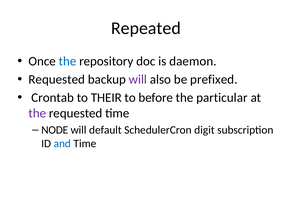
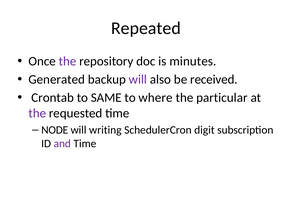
the colour: blue -> purple (68, 61)
daemon: daemon -> minutes (193, 61)
Requested: Requested -> Generated (57, 79)
prefixed: prefixed -> received (214, 79)
THEIR: THEIR -> SAME (106, 98)
before: before -> where (156, 98)
default: default -> writing (105, 130)
and colour: blue -> purple (62, 144)
